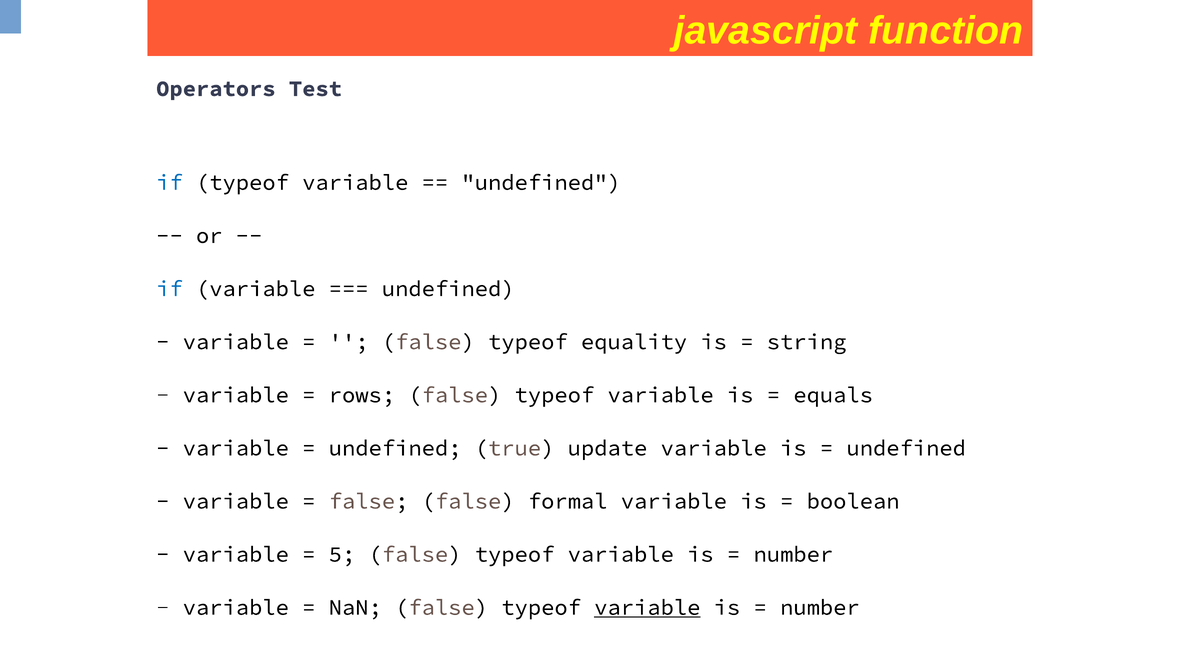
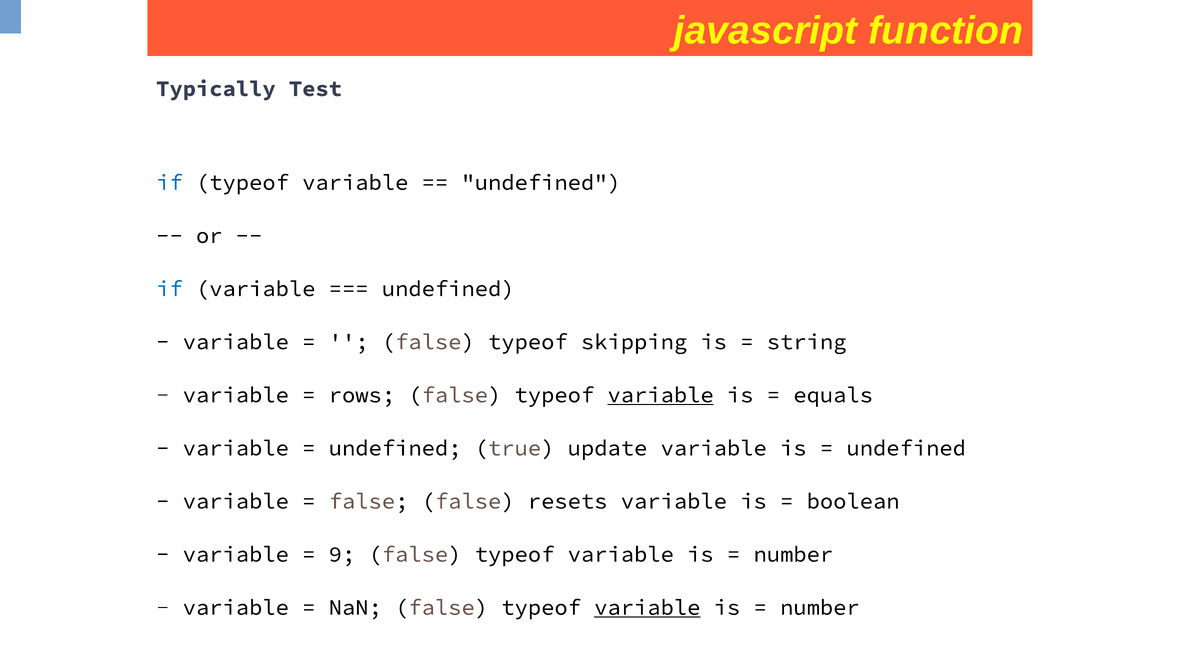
Operators: Operators -> Typically (216, 89)
equality: equality -> skipping (634, 342)
variable underline: none -> present (661, 395)
formal: formal -> resets (568, 501)
5: 5 -> 9 (342, 554)
